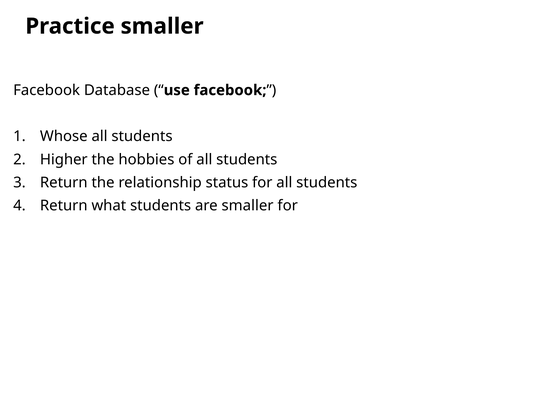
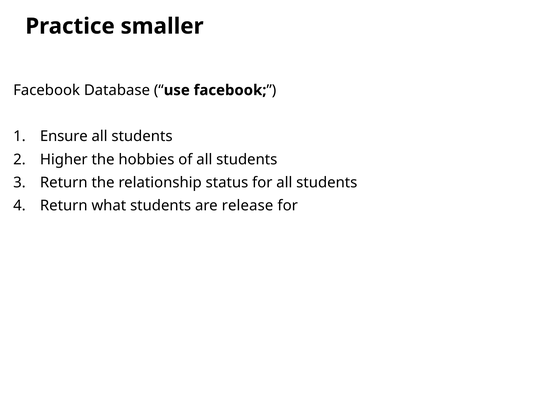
Whose: Whose -> Ensure (64, 136)
are smaller: smaller -> release (248, 206)
